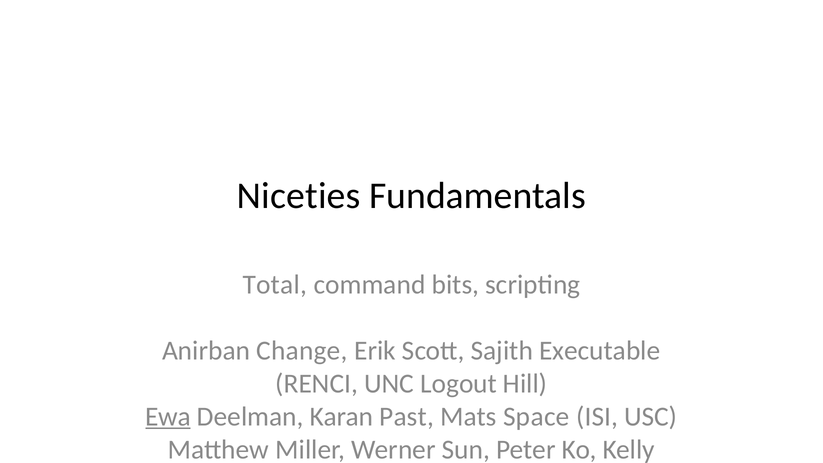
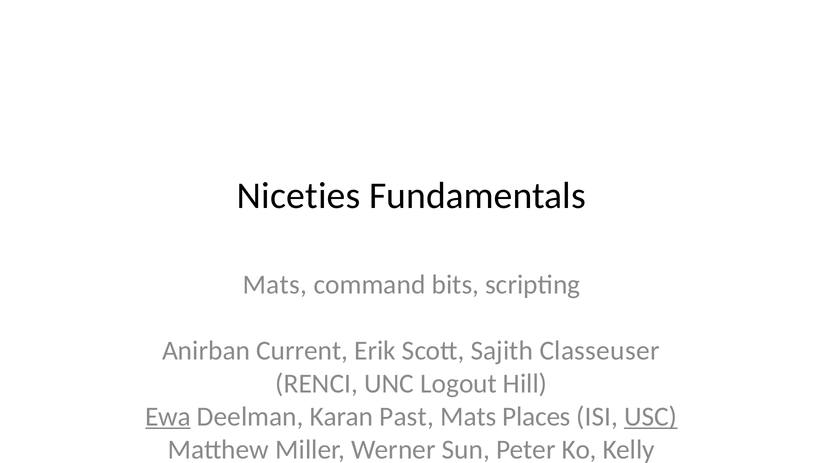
Total: Total -> Mats (275, 285)
Change: Change -> Current (302, 351)
Executable: Executable -> Classeuser (600, 351)
Space: Space -> Places (537, 417)
USC underline: none -> present (651, 417)
